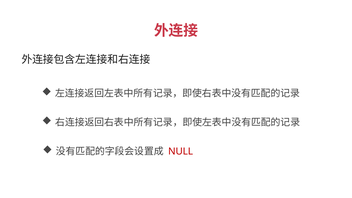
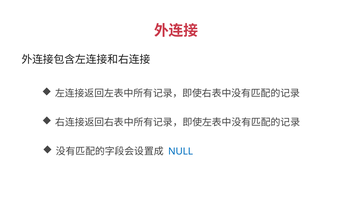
NULL colour: red -> blue (181, 151)
